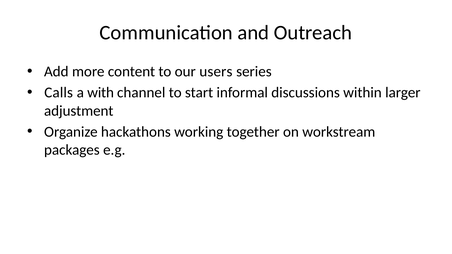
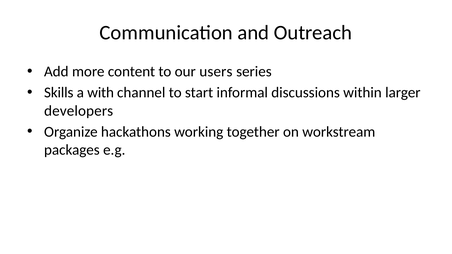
Calls: Calls -> Skills (59, 93)
adjustment: adjustment -> developers (79, 111)
